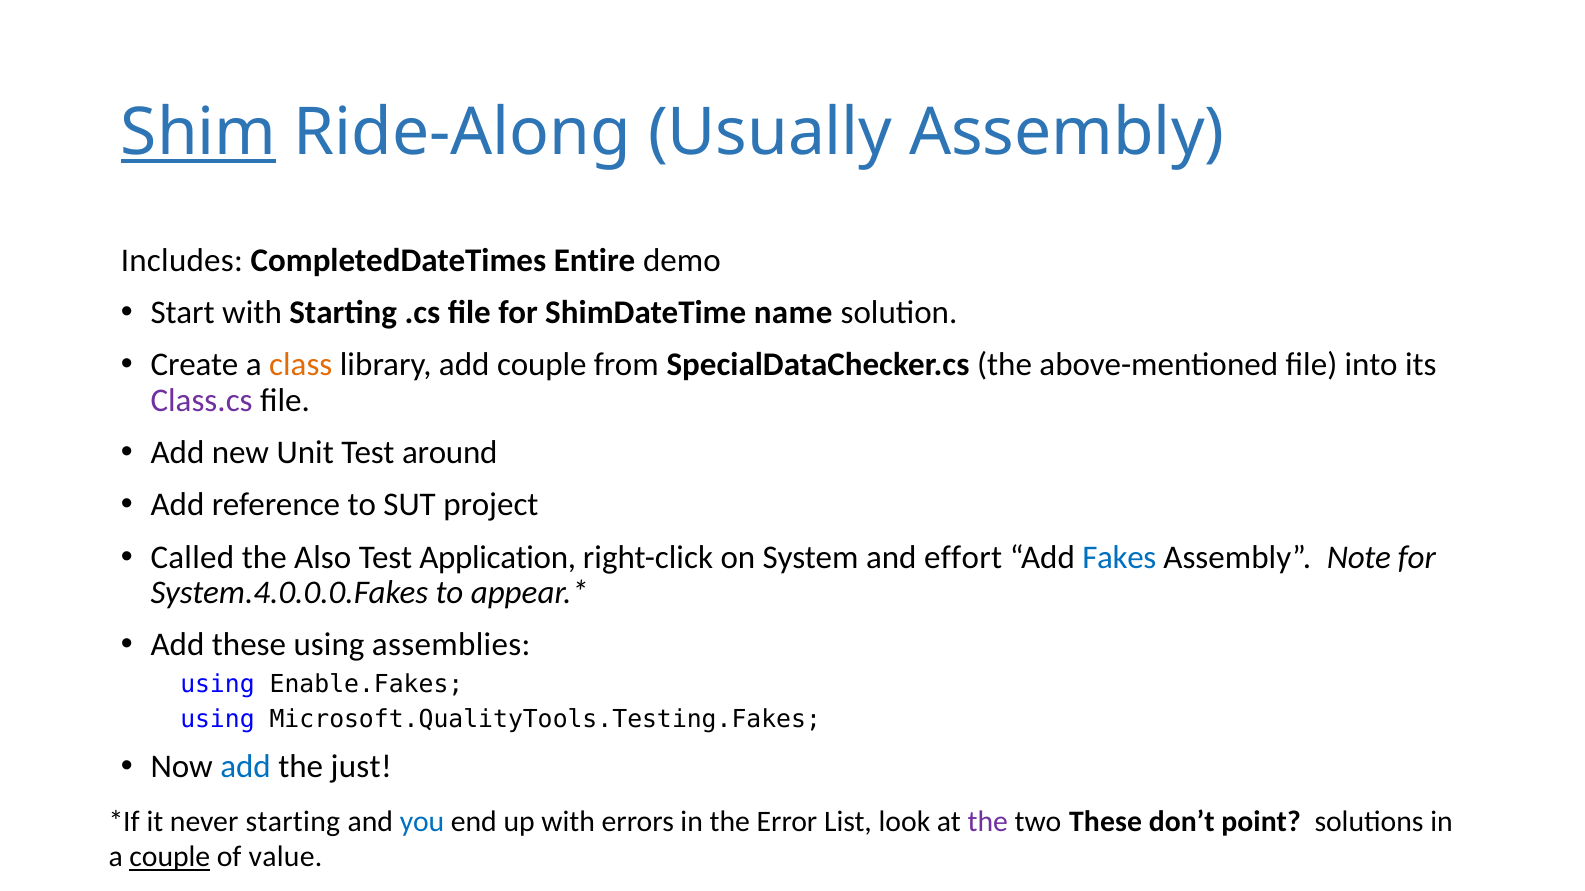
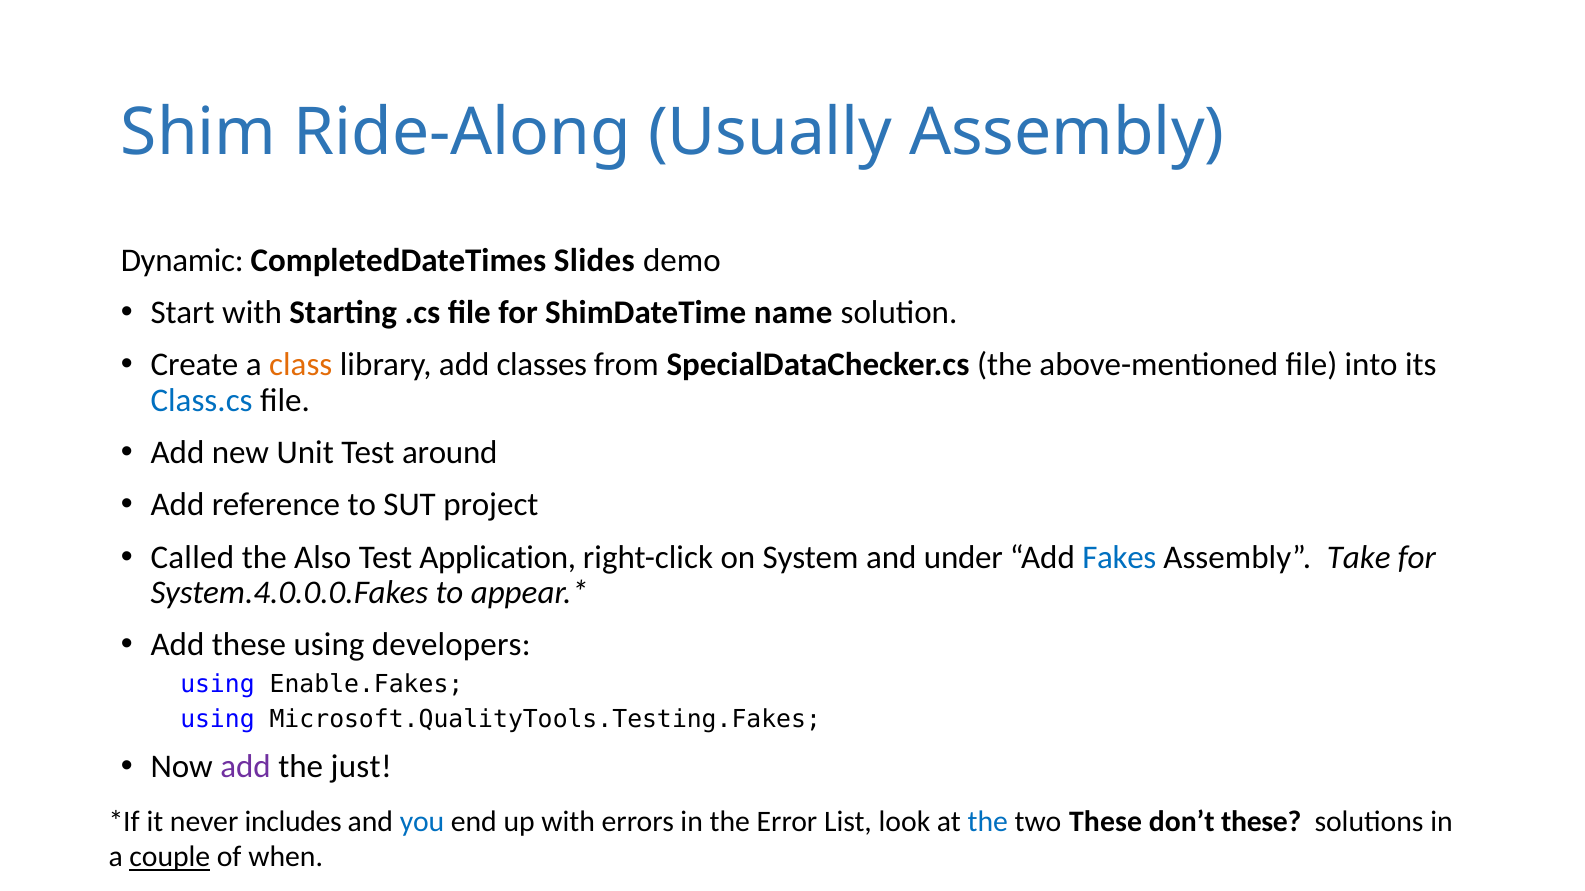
Shim underline: present -> none (199, 133)
Includes: Includes -> Dynamic (182, 261)
Entire: Entire -> Slides (594, 261)
add couple: couple -> classes (542, 365)
Class.cs colour: purple -> blue (202, 401)
effort: effort -> under (963, 557)
Note: Note -> Take (1359, 557)
assemblies: assemblies -> developers (451, 645)
add colour: blue -> purple (246, 768)
never starting: starting -> includes (293, 822)
the colour: purple -> blue (988, 822)
don’t point: point -> these (1261, 822)
value: value -> when (286, 857)
